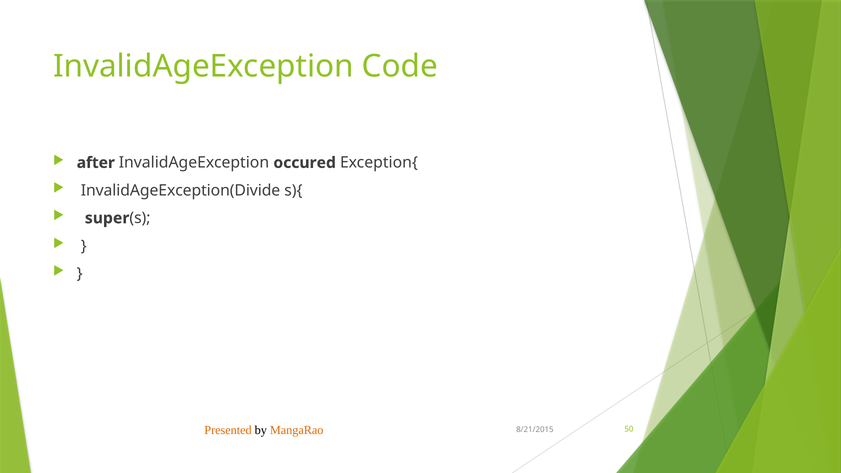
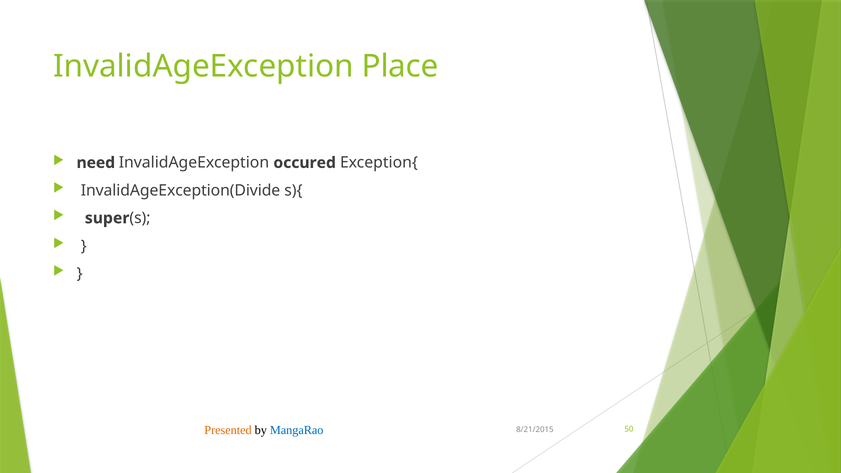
Code: Code -> Place (400, 66)
after: after -> need (96, 163)
MangaRao colour: orange -> blue (297, 430)
